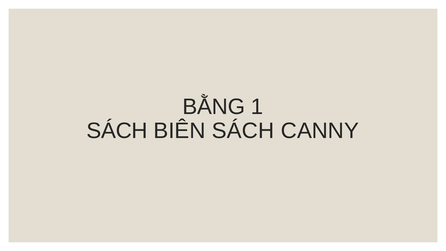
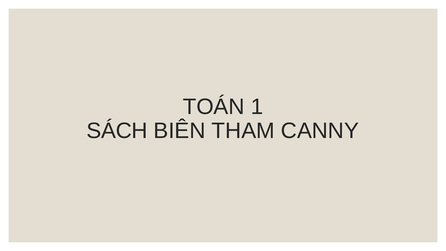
BẰNG: BẰNG -> TOÁN (214, 107)
BIÊN SÁCH: SÁCH -> THAM (243, 131)
